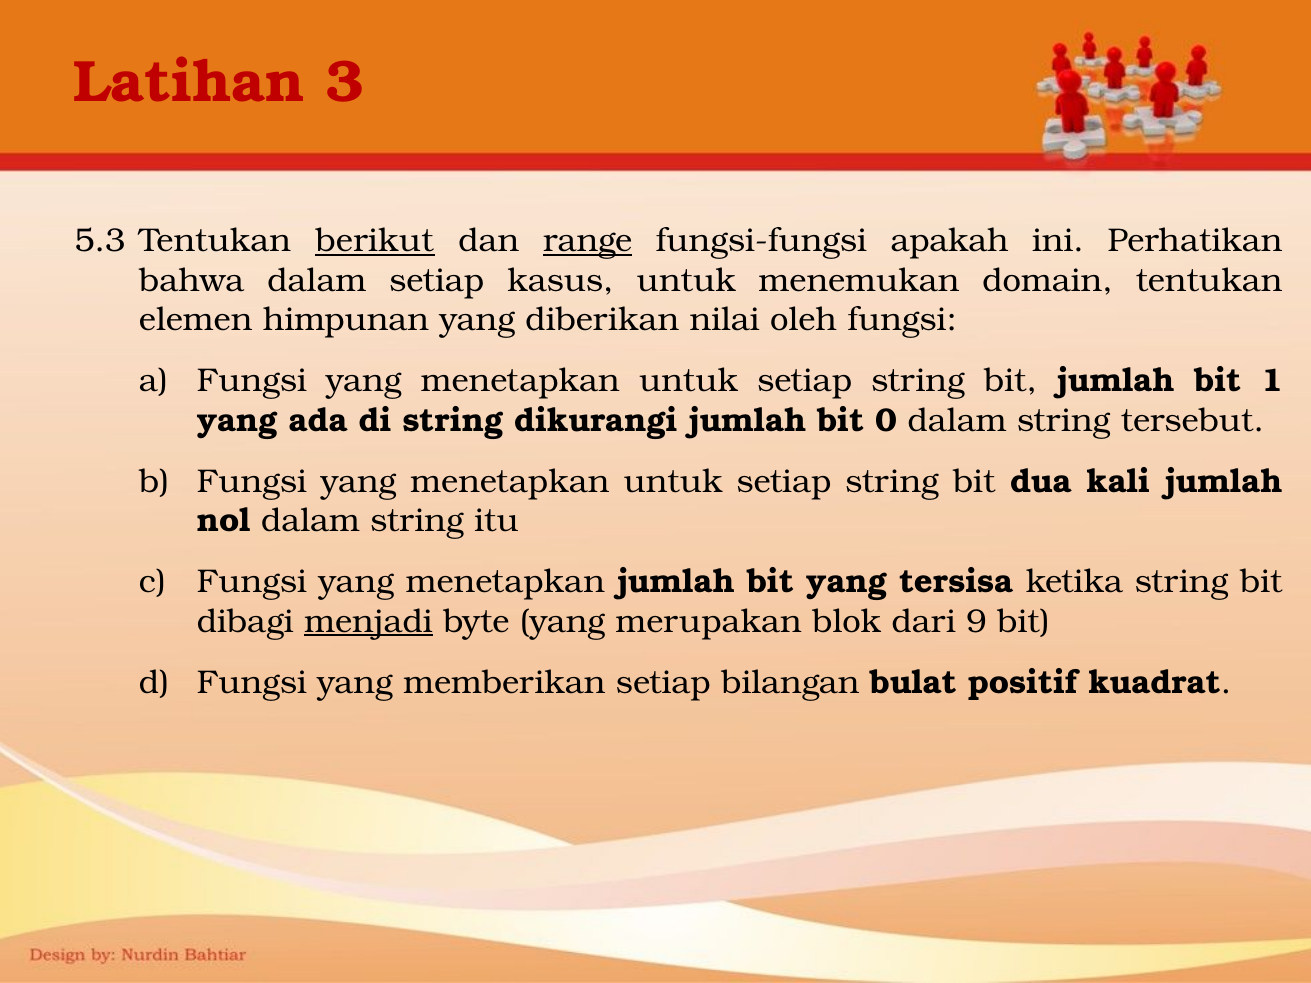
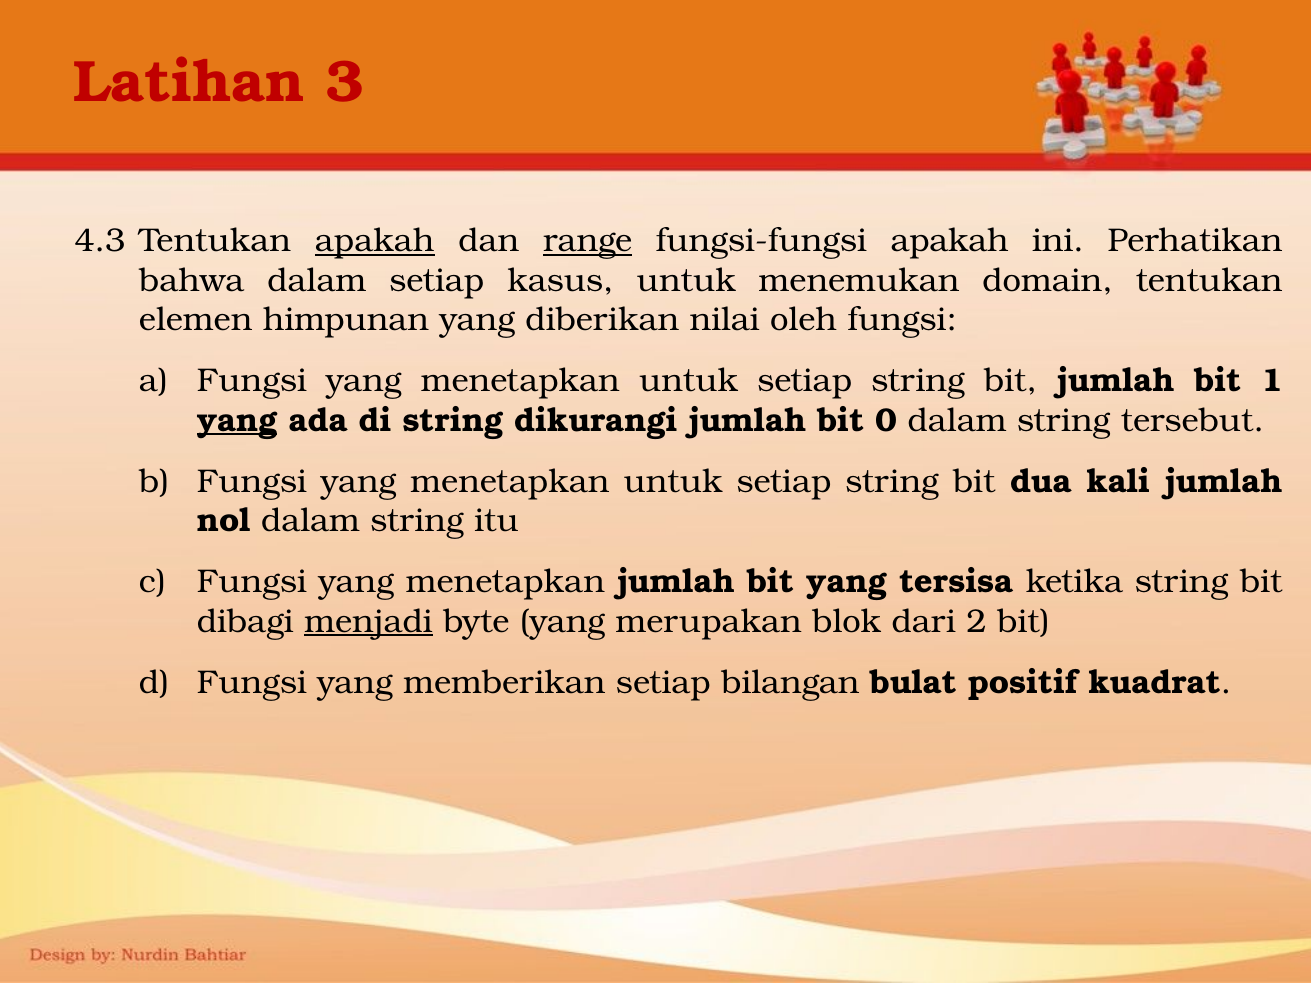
5.3: 5.3 -> 4.3 (100, 241)
Tentukan berikut: berikut -> apakah (375, 241)
yang underline: none -> present (237, 420)
9: 9 -> 2 (977, 621)
